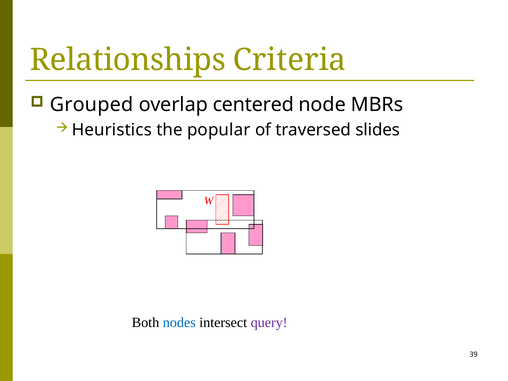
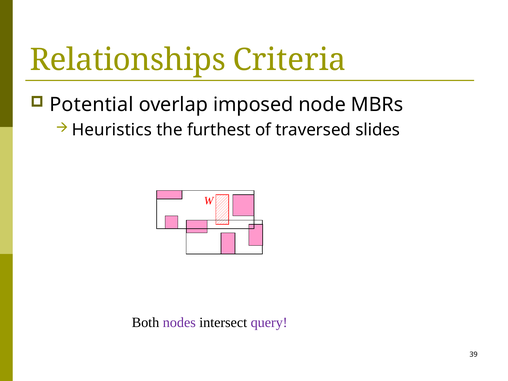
Grouped: Grouped -> Potential (92, 105)
centered: centered -> imposed (253, 105)
popular: popular -> furthest (219, 130)
nodes colour: blue -> purple (179, 323)
